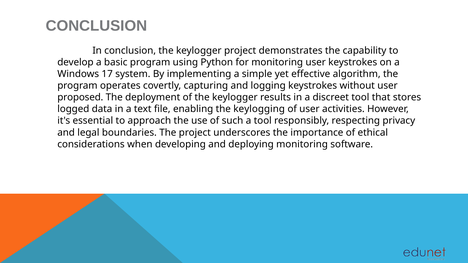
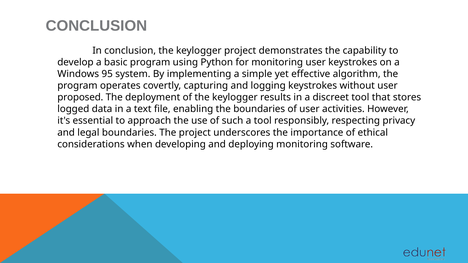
17: 17 -> 95 (107, 74)
the keylogging: keylogging -> boundaries (259, 109)
